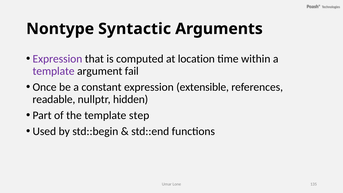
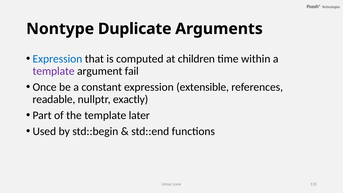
Syntactic: Syntactic -> Duplicate (135, 29)
Expression colour: purple -> blue (57, 59)
location: location -> children (196, 59)
hidden: hidden -> exactly (131, 99)
step: step -> later (139, 115)
